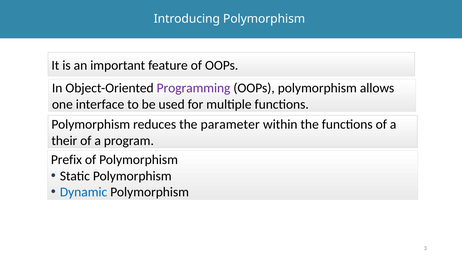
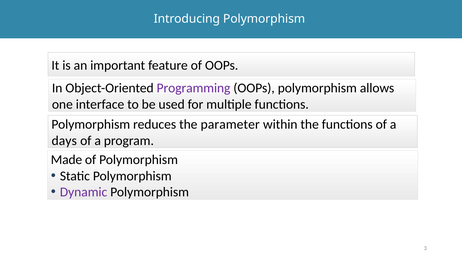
their: their -> days (64, 140)
Prefix: Prefix -> Made (66, 160)
Dynamic colour: blue -> purple (84, 192)
